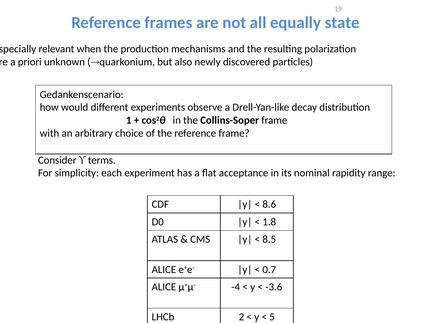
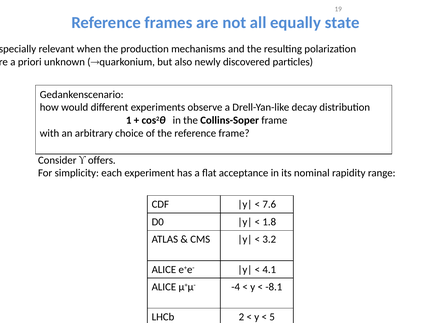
terms: terms -> offers (102, 160)
8.6: 8.6 -> 7.6 (269, 205)
8.5: 8.5 -> 3.2 (269, 239)
0.7: 0.7 -> 4.1 (269, 270)
-3.6: -3.6 -> -8.1 (274, 287)
